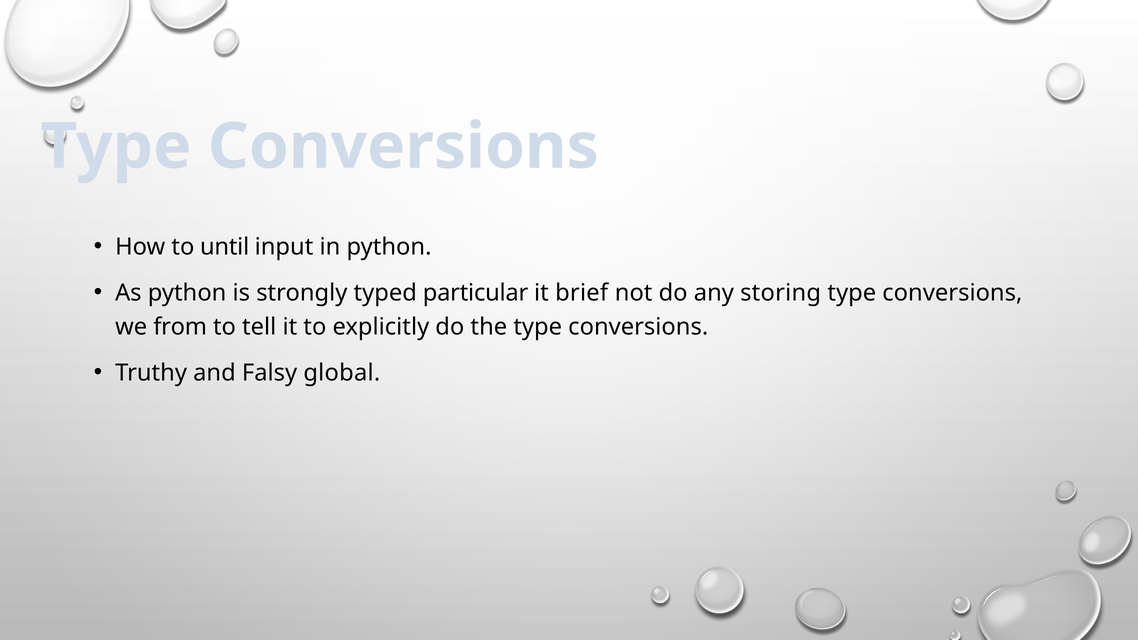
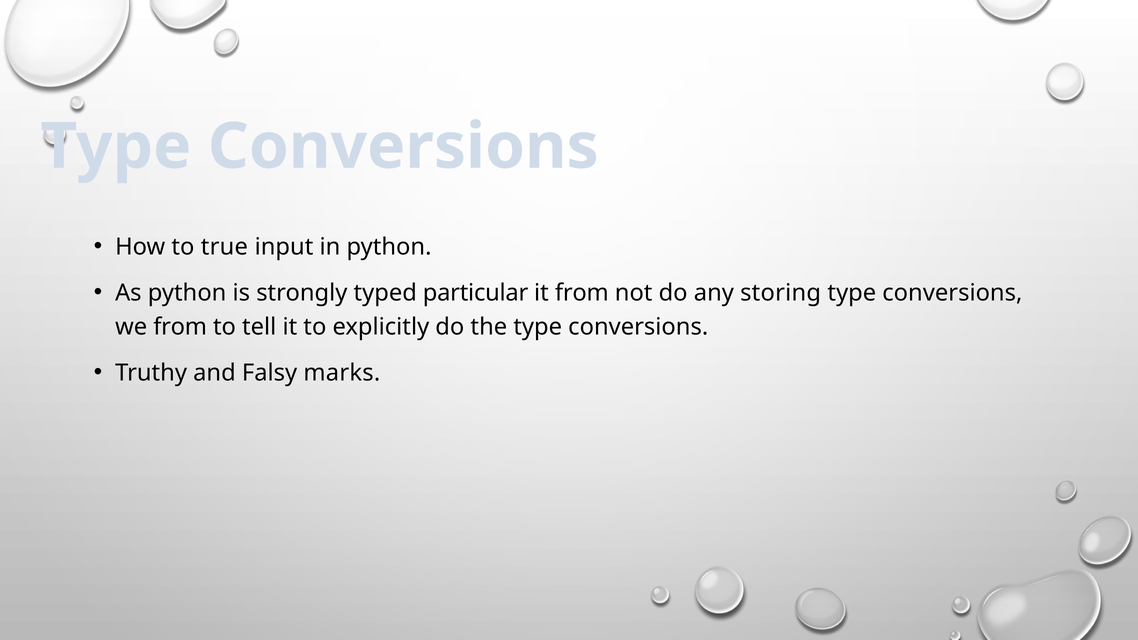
until: until -> true (224, 247)
it brief: brief -> from (582, 293)
global: global -> marks (342, 373)
